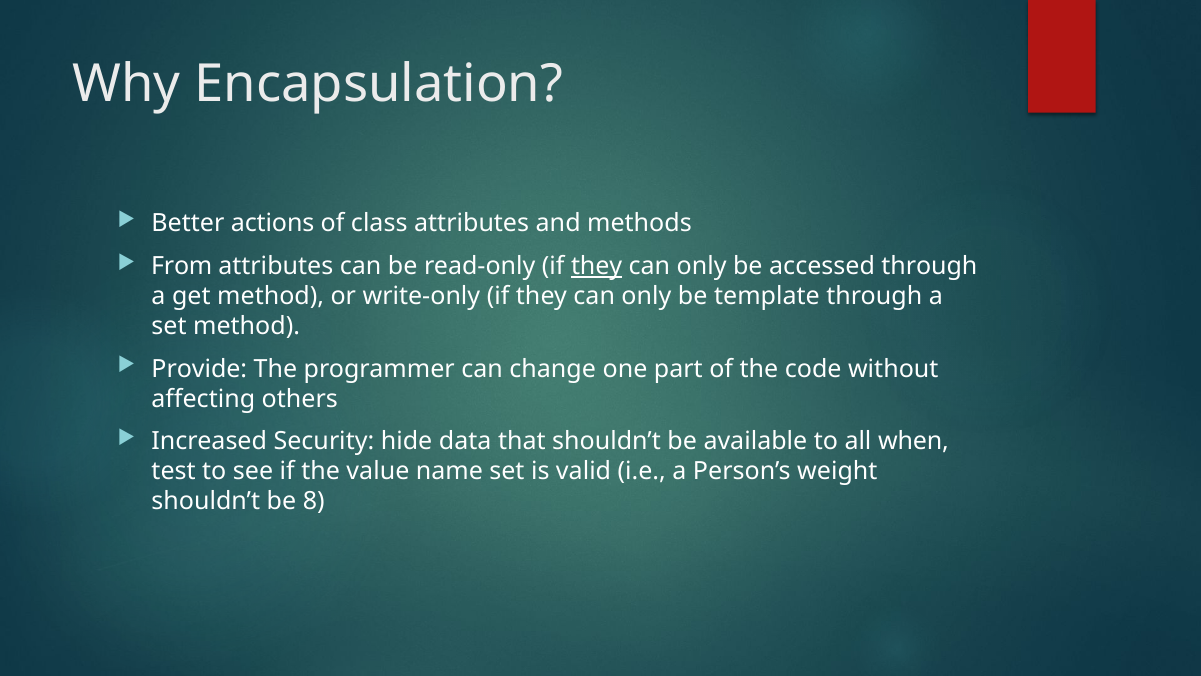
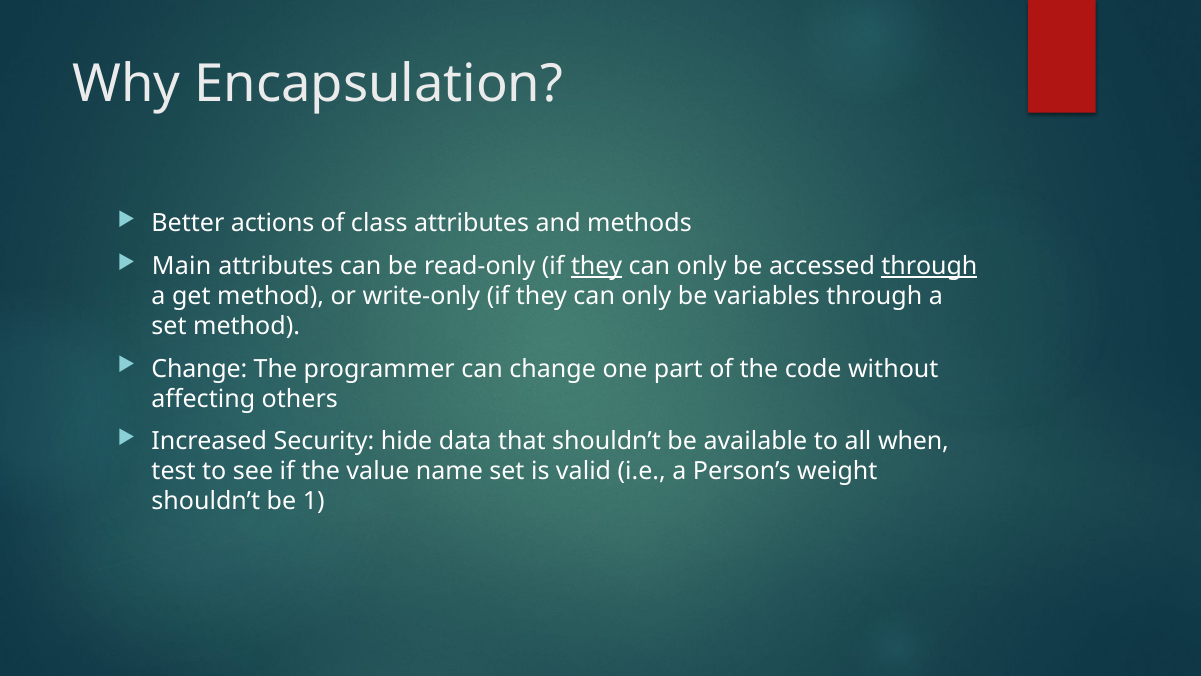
From: From -> Main (182, 266)
through underline: none -> present (929, 266)
template: template -> variables (767, 296)
Provide: Provide -> Change (199, 369)
8: 8 -> 1 (314, 501)
